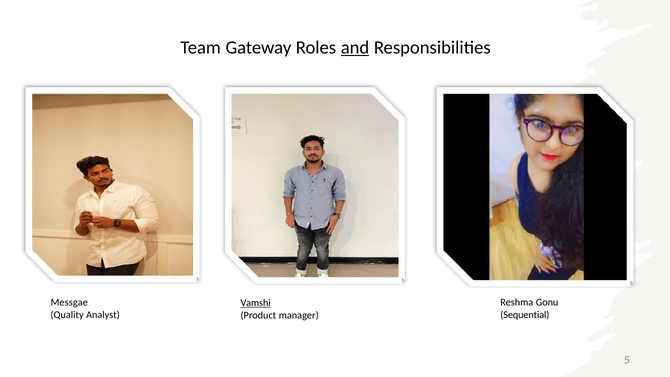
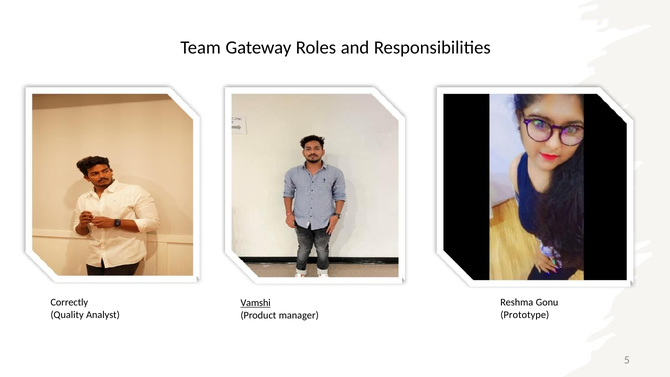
and underline: present -> none (355, 48)
Messgae: Messgae -> Correctly (69, 302)
Sequential: Sequential -> Prototype (525, 315)
